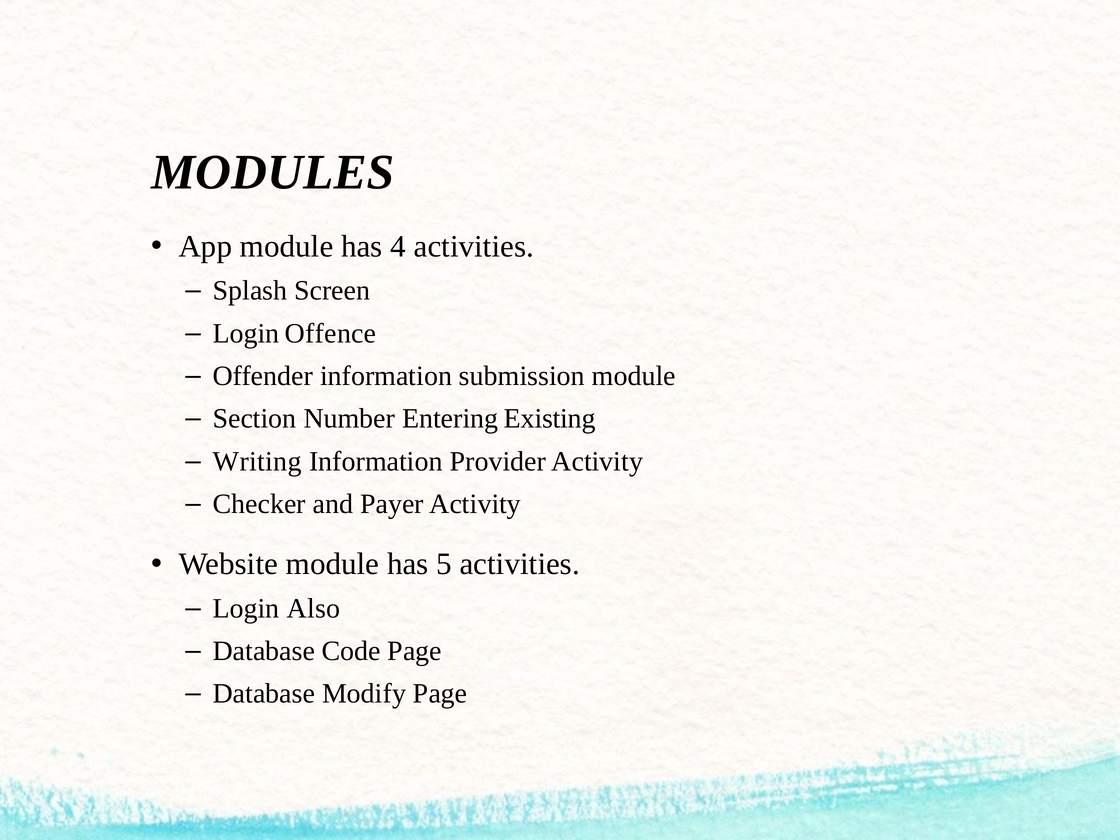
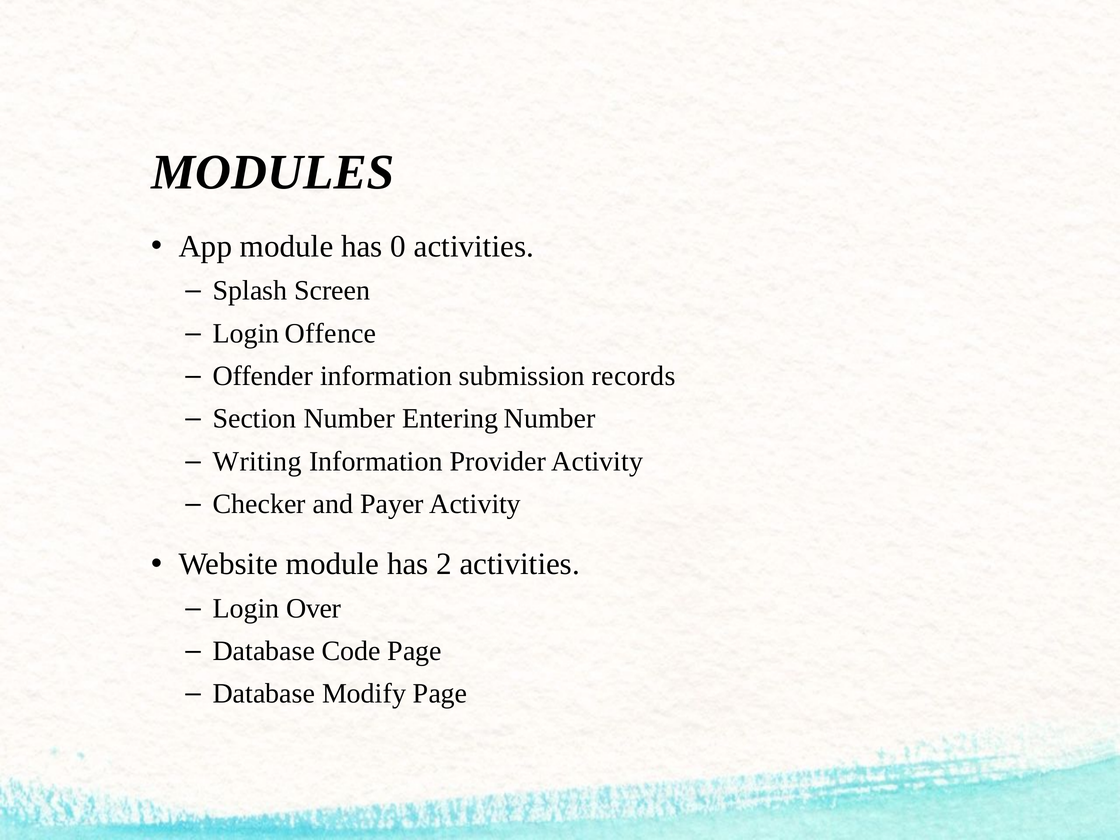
4: 4 -> 0 (398, 246)
submission module: module -> records (634, 376)
Entering Existing: Existing -> Number (550, 419)
5: 5 -> 2 (444, 564)
Also: Also -> Over (314, 608)
